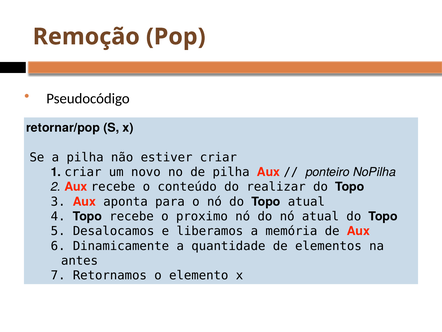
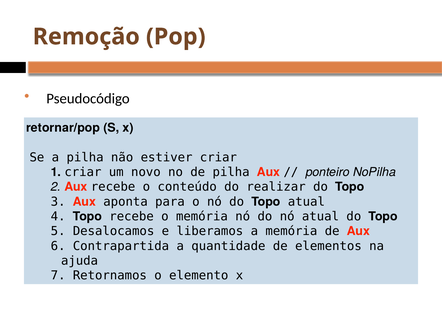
o proximo: proximo -> memória (202, 216)
Dinamicamente: Dinamicamente -> Contrapartida (121, 246)
antes: antes -> ajuda (80, 260)
